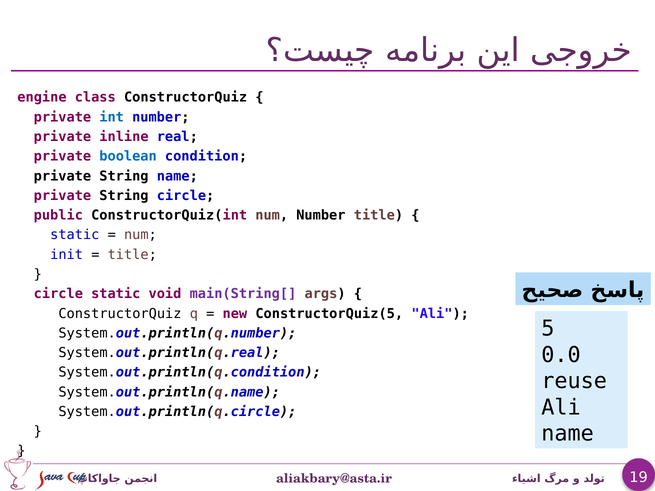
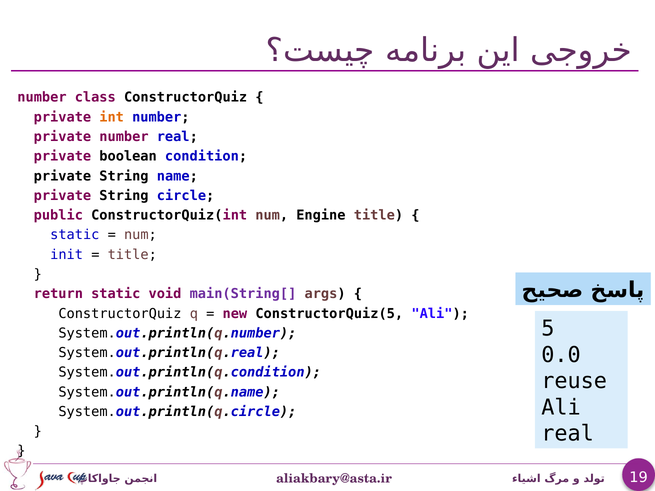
engine: engine -> number (42, 98)
int colour: blue -> orange (112, 117)
private inline: inline -> number (124, 137)
boolean colour: blue -> black (128, 156)
num Number: Number -> Engine (321, 215)
circle: circle -> return (58, 294)
name: name -> real (568, 434)
